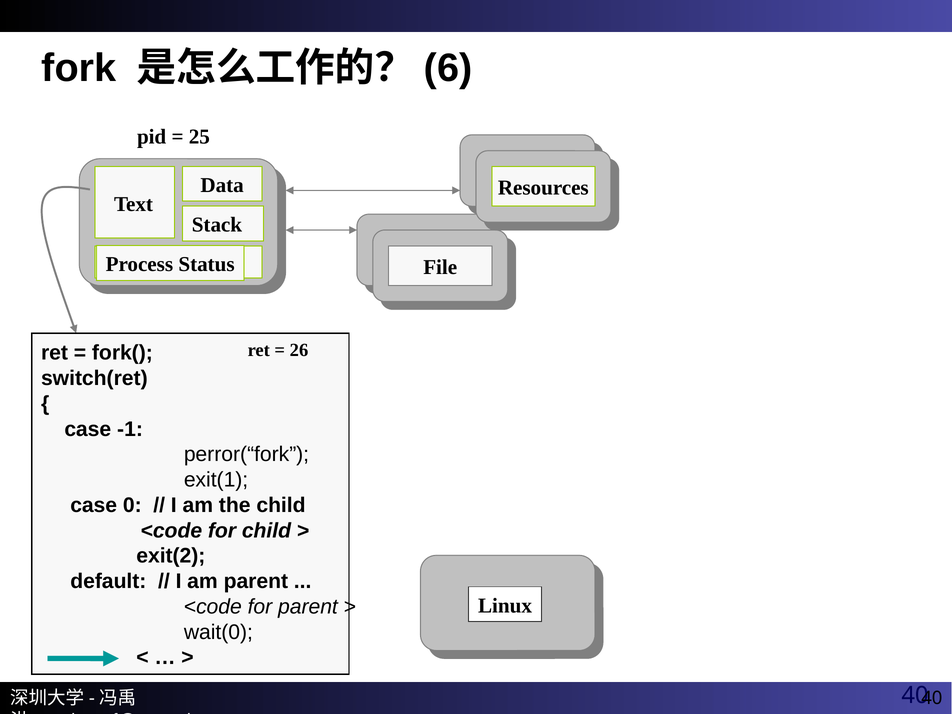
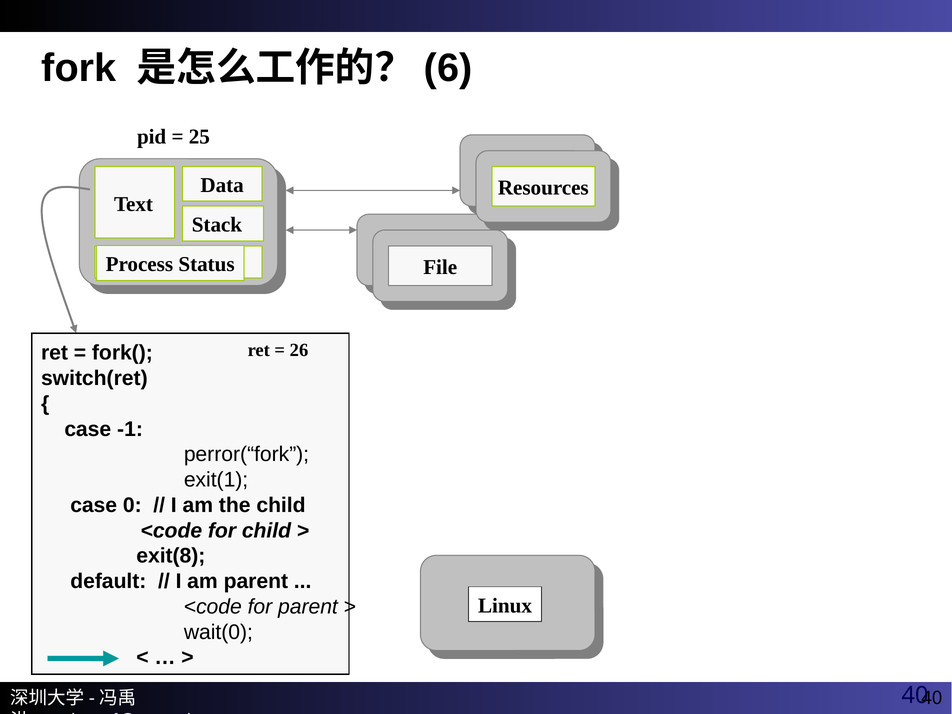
exit(2: exit(2 -> exit(8 (171, 556)
